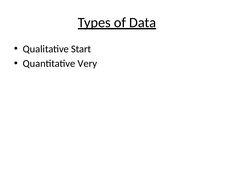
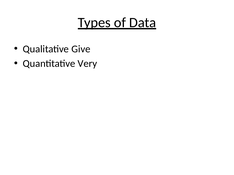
Start: Start -> Give (81, 49)
